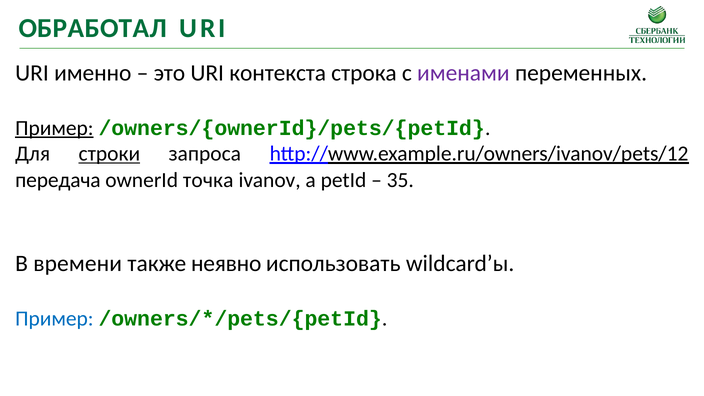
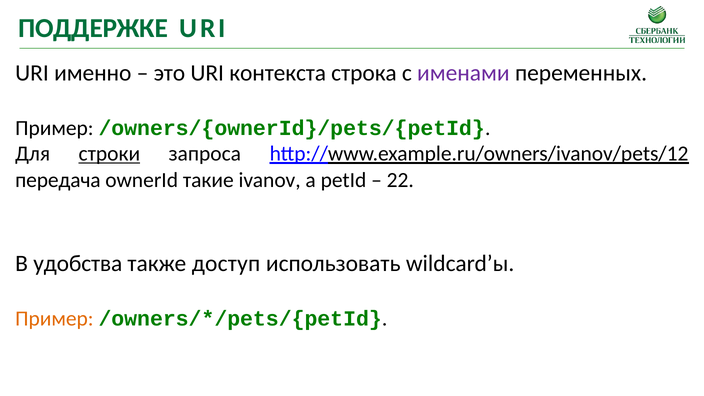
ОБРАБОТАЛ: ОБРАБОТАЛ -> ПОДДЕРЖКЕ (93, 28)
Пример underline: present -> none (54, 128)
точка: точка -> такие (208, 180)
35: 35 -> 22 (400, 180)
времени: времени -> удобства (78, 263)
неявно: неявно -> доступ (226, 263)
Пример colour: blue -> orange (54, 318)
